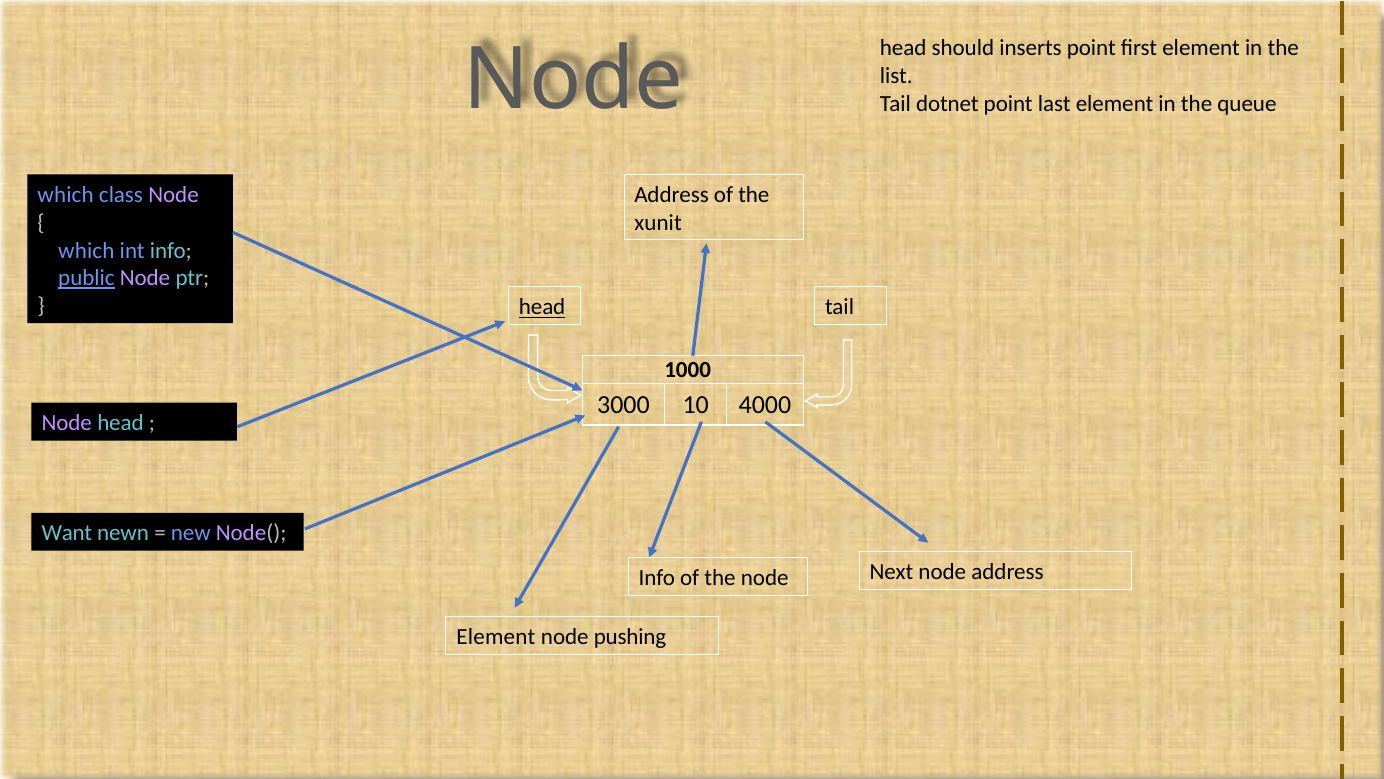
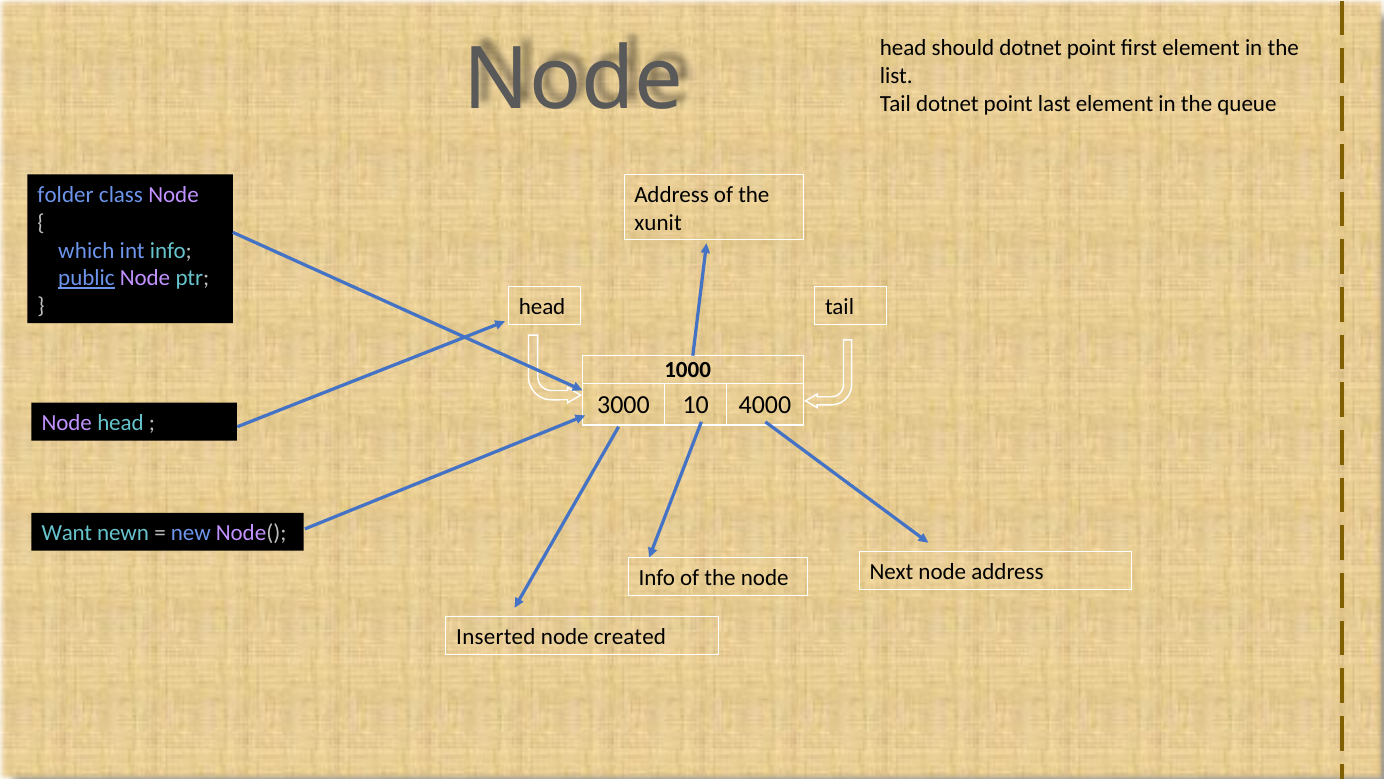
should inserts: inserts -> dotnet (1031, 48)
which: which -> folder (66, 195)
head underline: present -> none (542, 307)
Element: Element -> Inserted (496, 636)
pushing: pushing -> created (630, 636)
